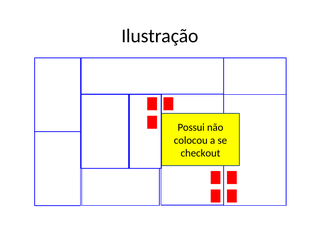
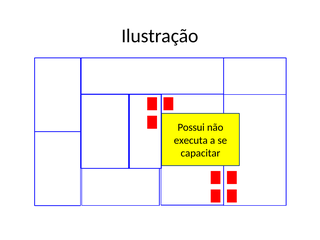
colocou: colocou -> executa (191, 140)
checkout: checkout -> capacitar (200, 153)
